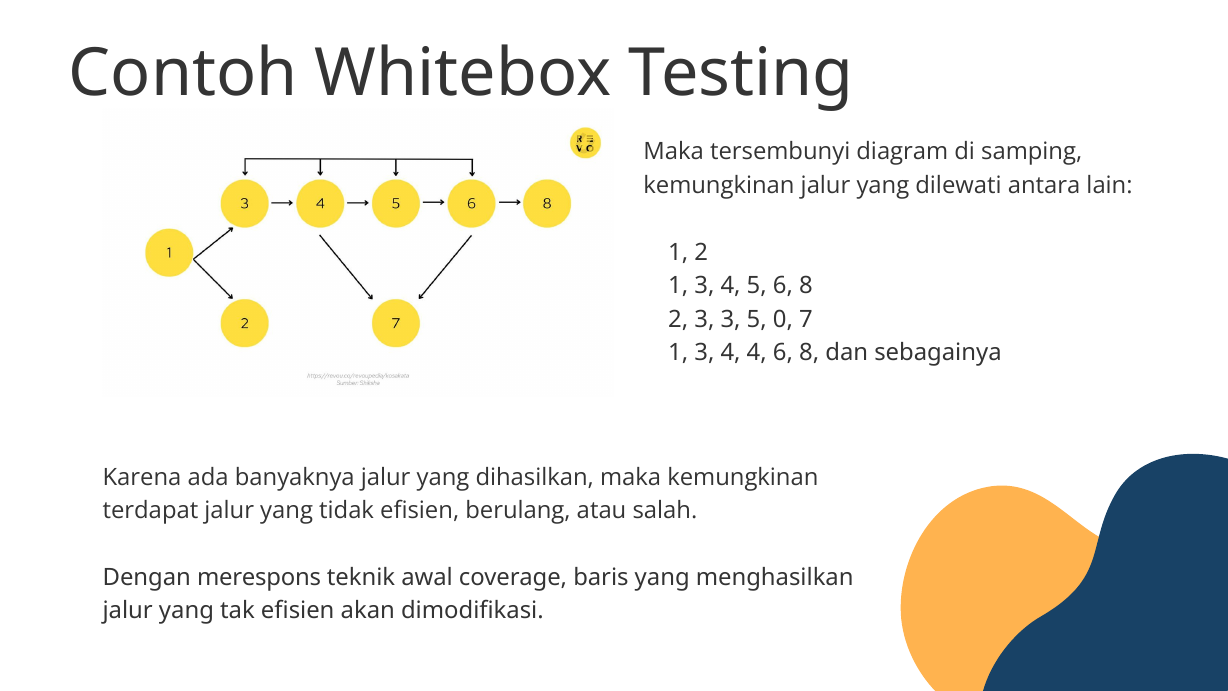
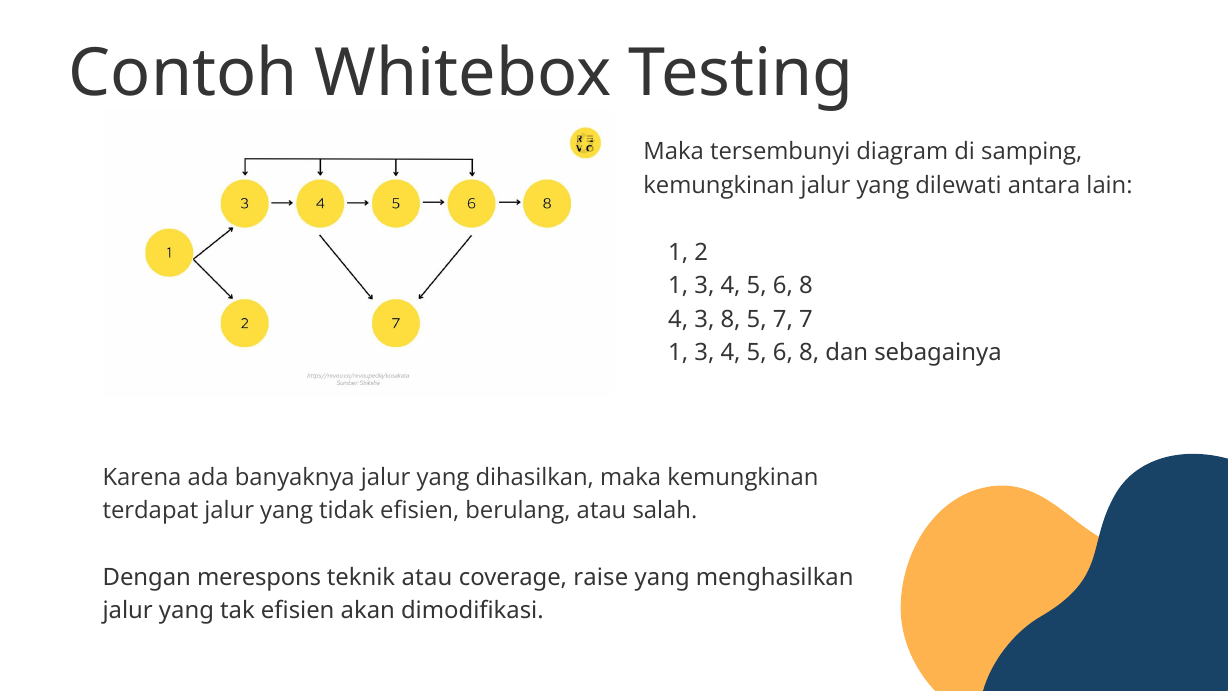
2: 2 -> 4 (678, 319)
3 3: 3 -> 8 (731, 319)
5 0: 0 -> 7 (783, 319)
4: 4 -> 5 (757, 353)
teknik awal: awal -> atau (427, 577)
baris: baris -> raise (601, 577)
